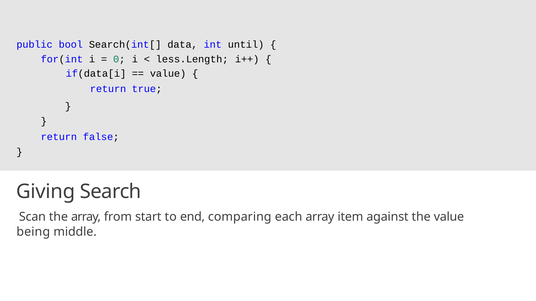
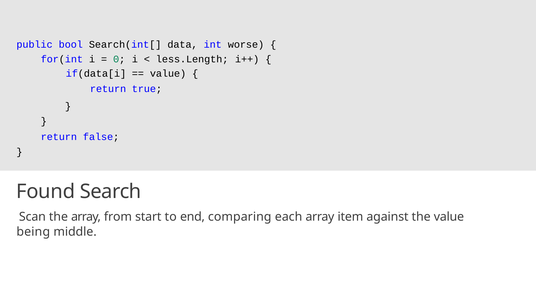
until: until -> worse (246, 45)
Giving: Giving -> Found (46, 192)
